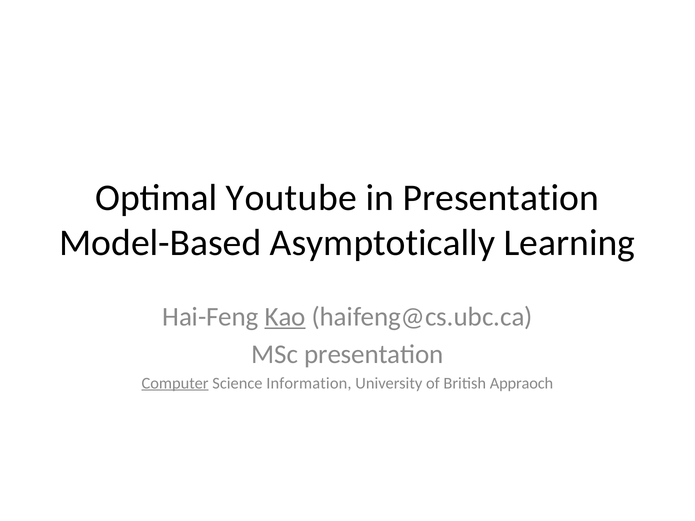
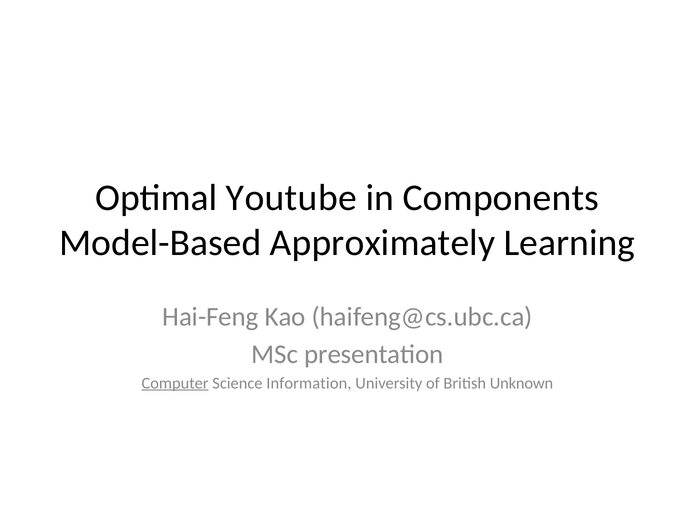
in Presentation: Presentation -> Components (501, 198)
Asymptotically: Asymptotically -> Approximately (382, 243)
Kao underline: present -> none (285, 317)
Appraoch: Appraoch -> Unknown (521, 383)
